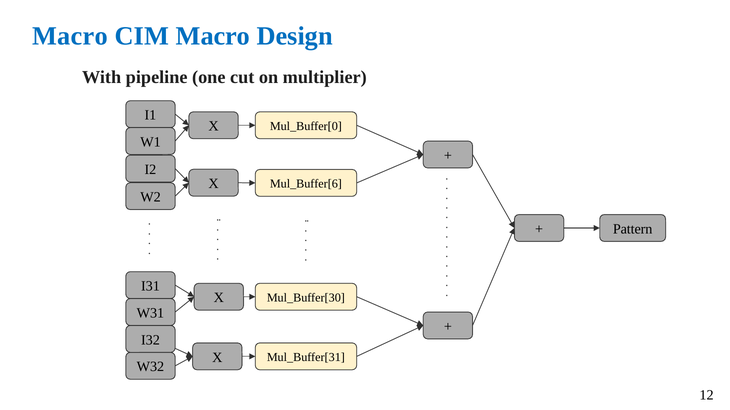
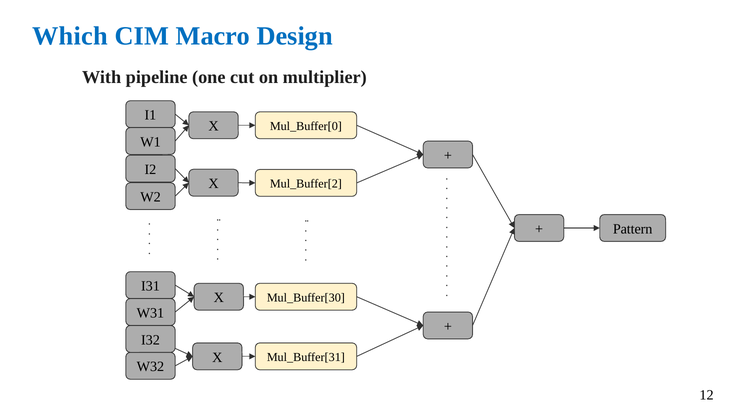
Macro: Macro -> Which (70, 36)
Mul_Buffer[6: Mul_Buffer[6 -> Mul_Buffer[2 (306, 184)
